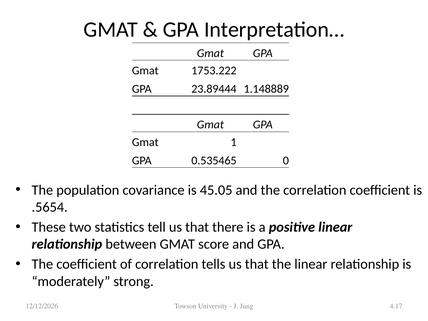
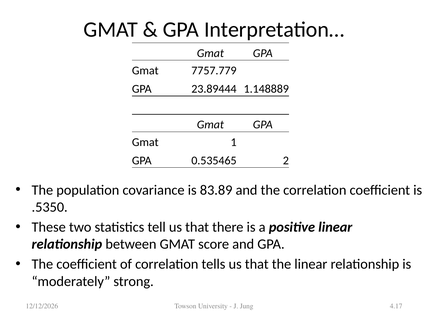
1753.222: 1753.222 -> 7757.779 (214, 71)
0: 0 -> 2 (286, 160)
45.05: 45.05 -> 83.89 (216, 190)
.5654: .5654 -> .5350 (50, 207)
